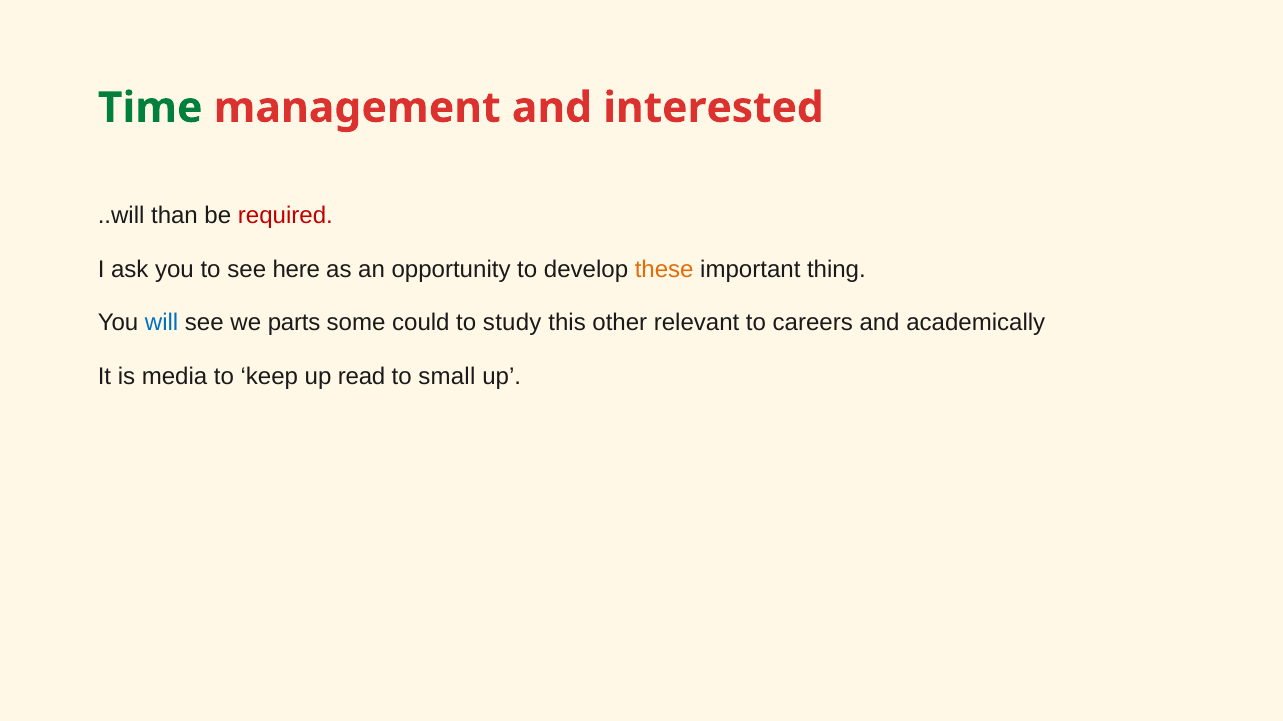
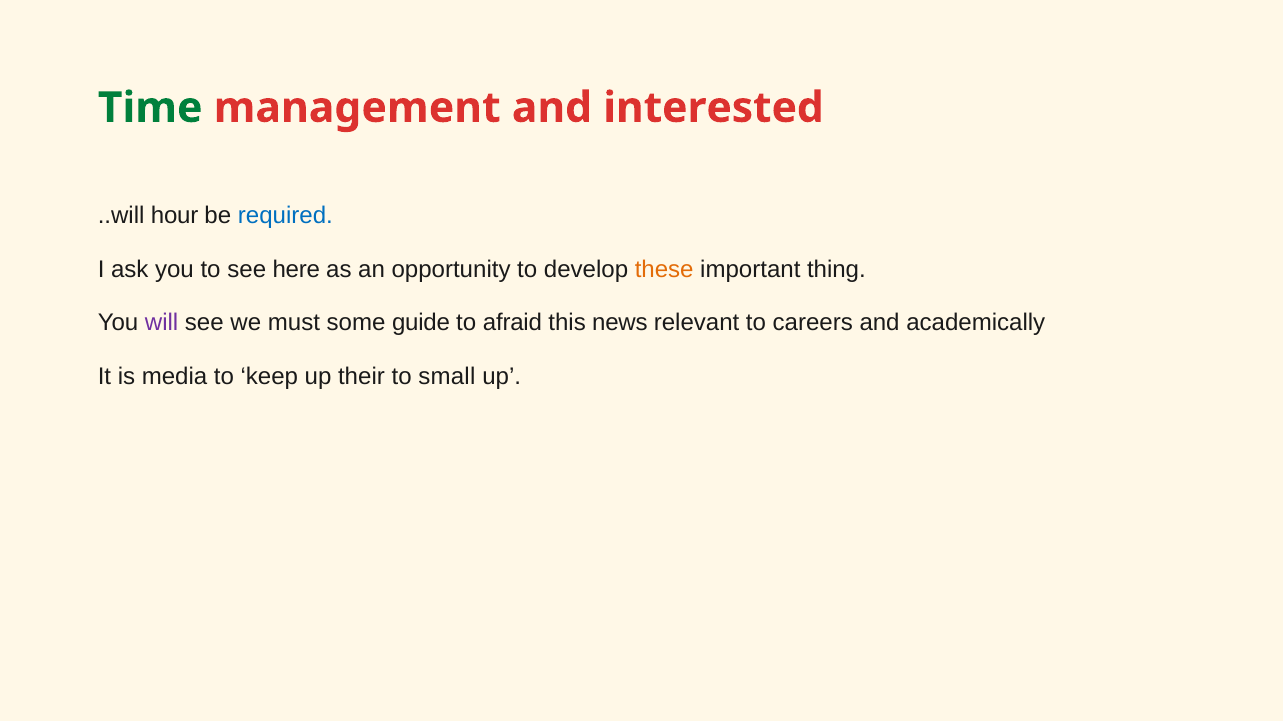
than: than -> hour (175, 216)
required colour: red -> blue (285, 216)
will colour: blue -> purple (162, 323)
parts: parts -> must (294, 323)
could: could -> guide (421, 323)
study: study -> afraid (512, 323)
other: other -> news (620, 323)
read: read -> their (361, 377)
